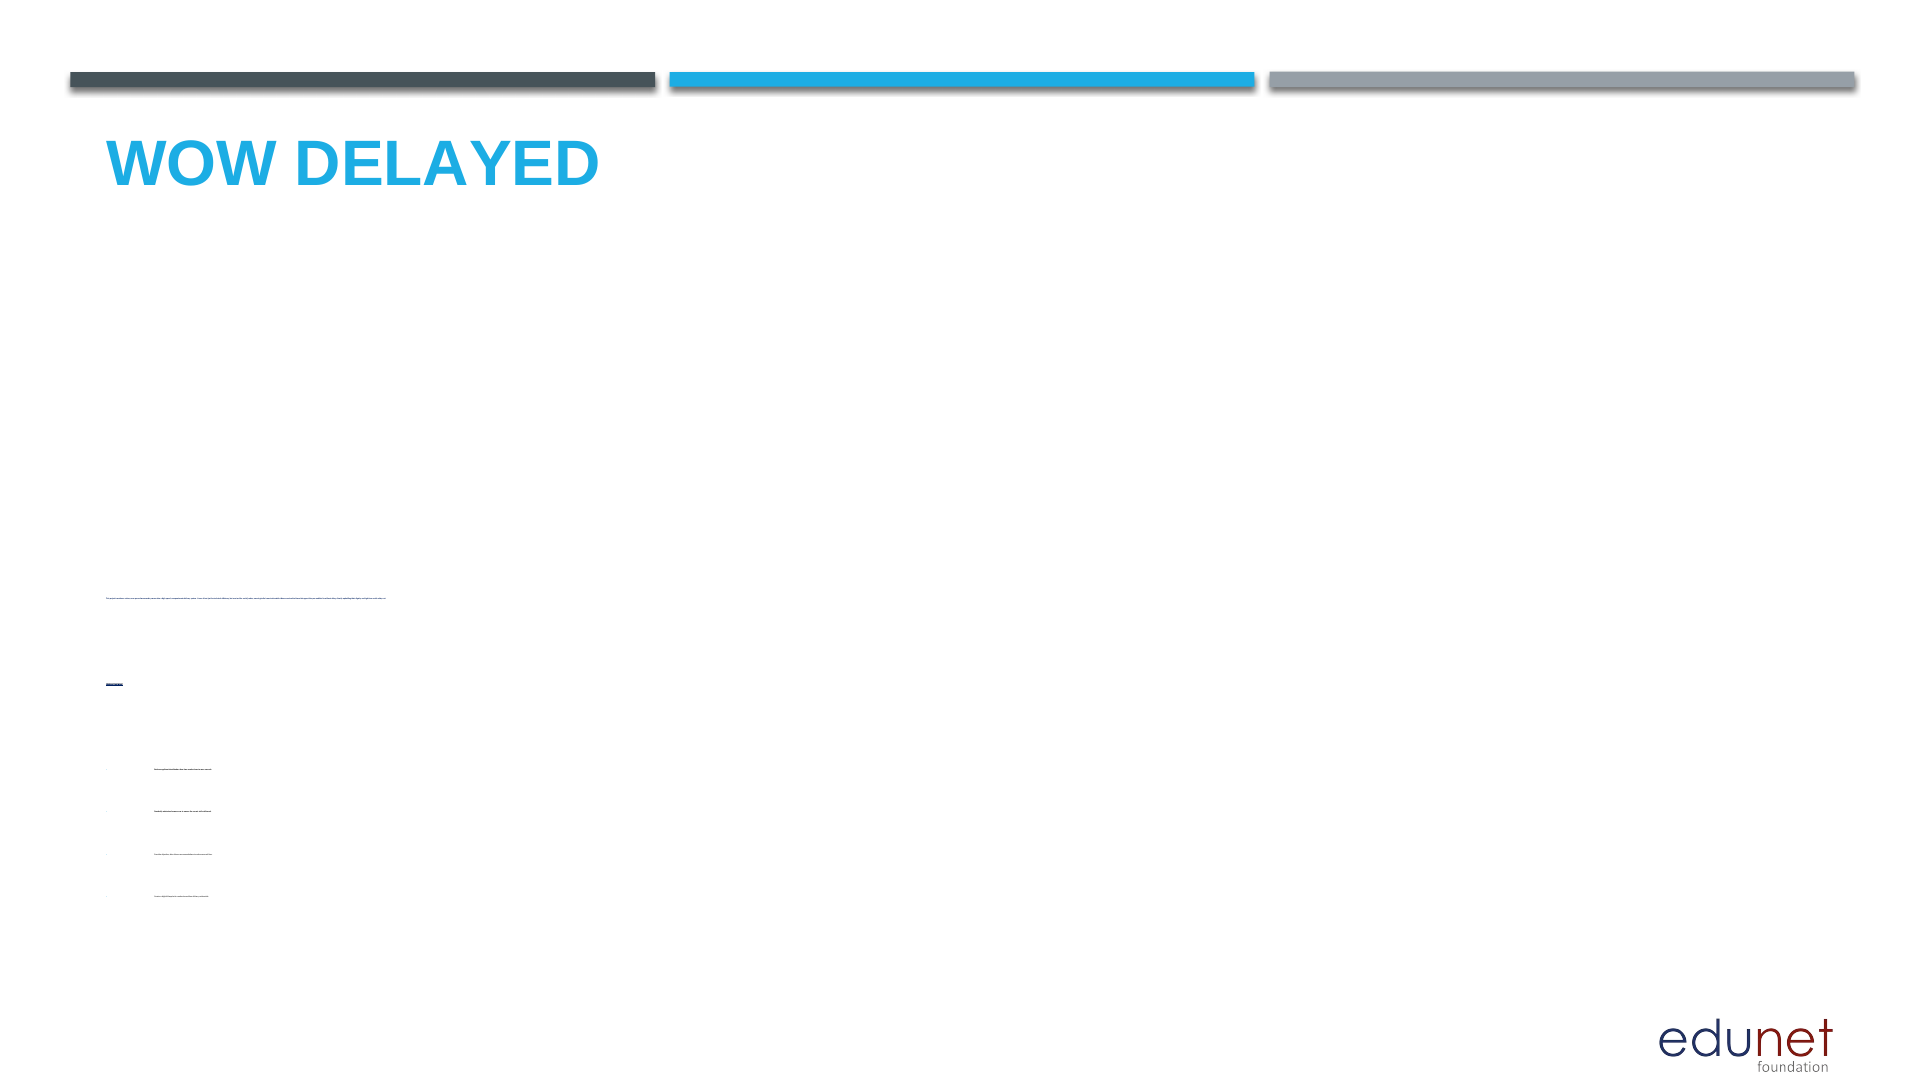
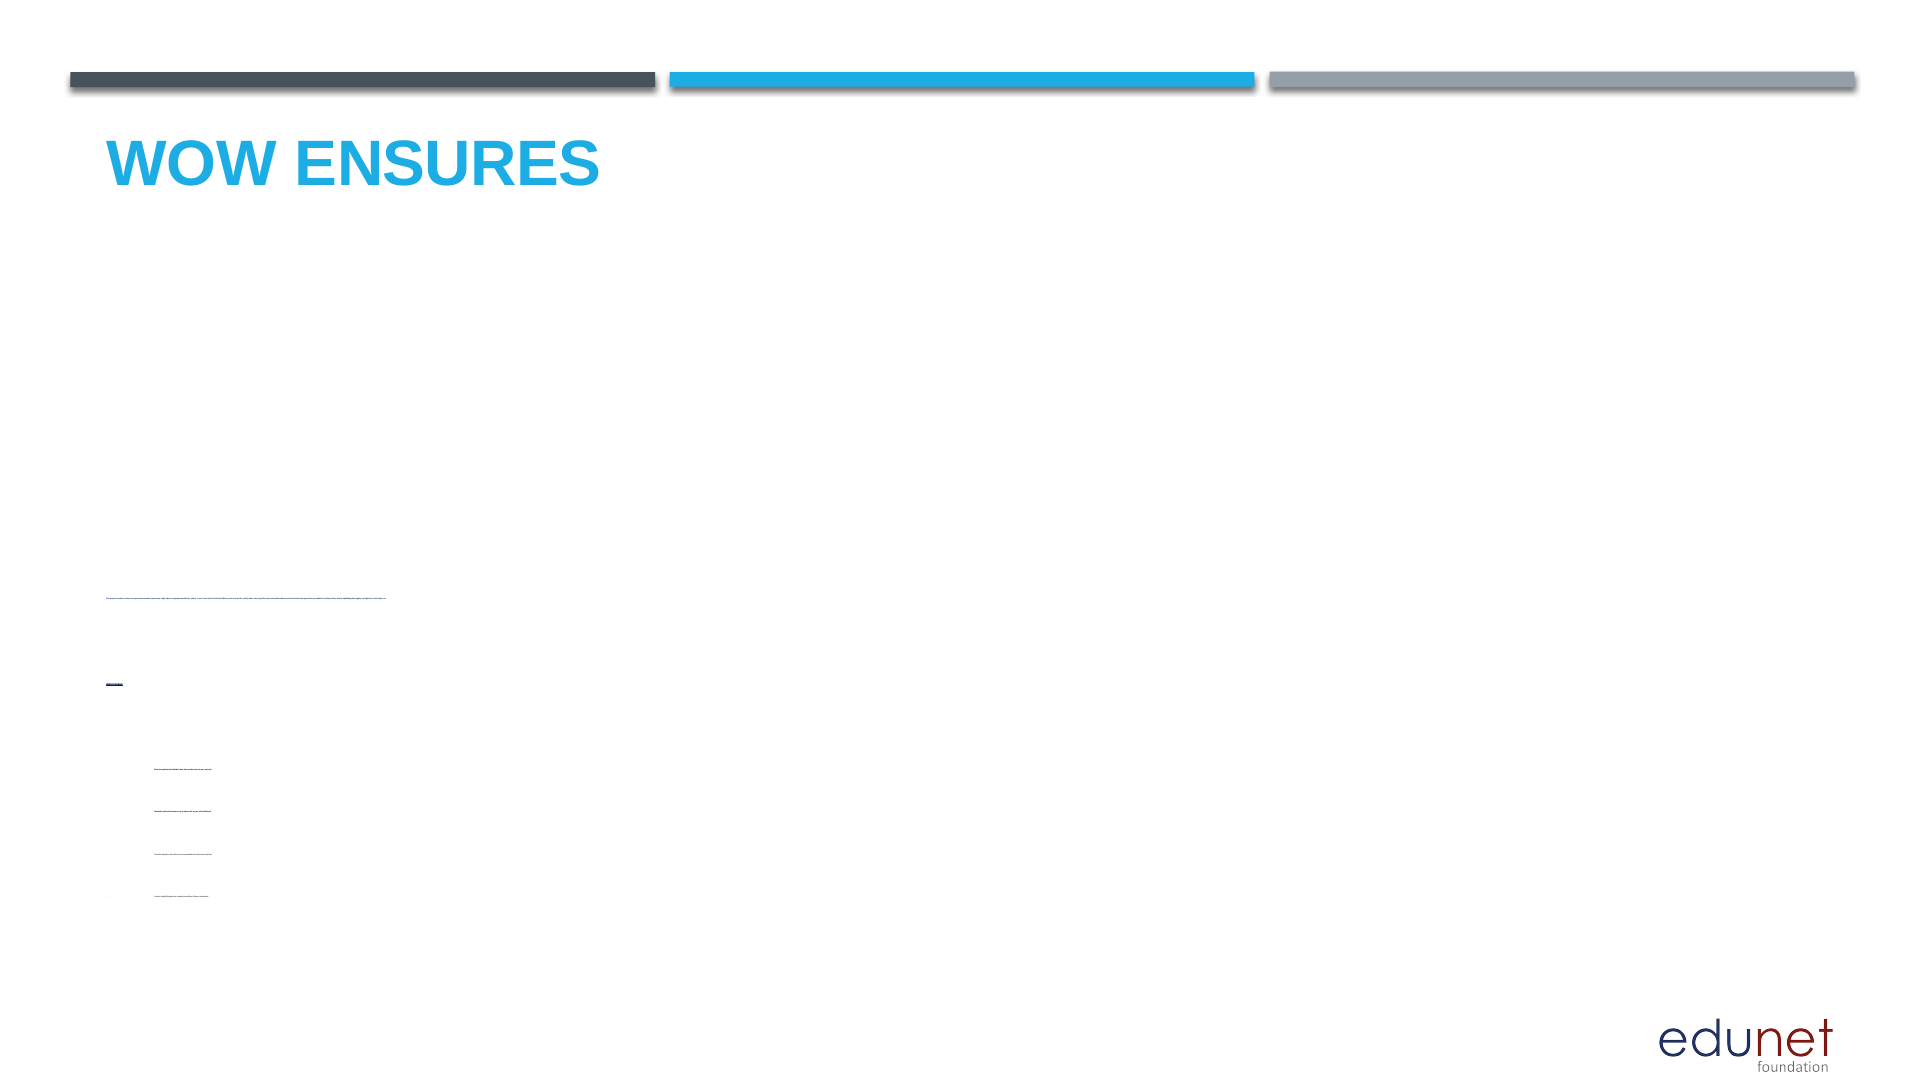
DELAYED: DELAYED -> ENSURES (448, 164)
